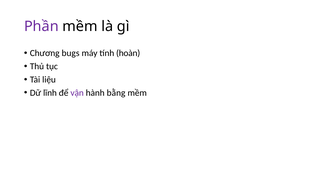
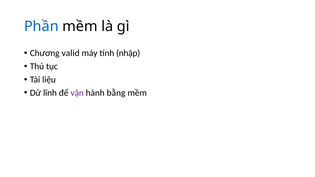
Phần colour: purple -> blue (41, 26)
bugs: bugs -> valid (71, 53)
hoàn: hoàn -> nhập (128, 53)
